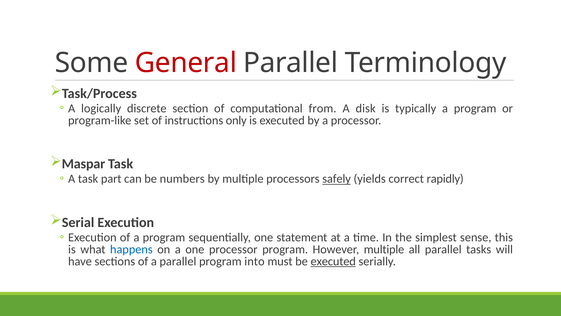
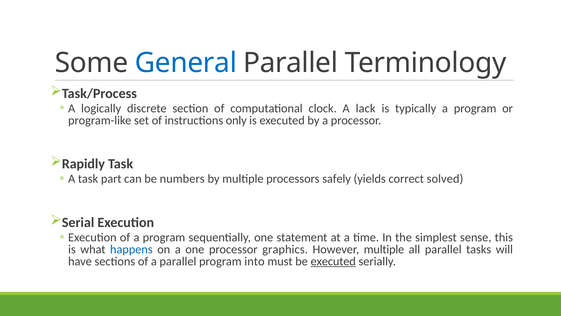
General colour: red -> blue (186, 63)
from: from -> clock (323, 108)
disk: disk -> lack (366, 108)
Maspar: Maspar -> Rapidly (83, 164)
safely underline: present -> none (337, 179)
rapidly: rapidly -> solved (445, 179)
processor program: program -> graphics (285, 249)
